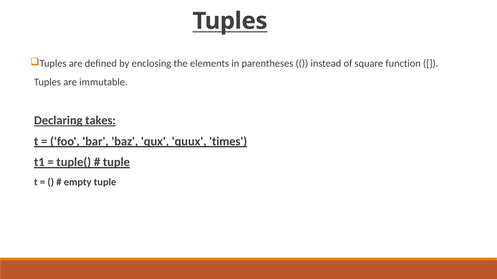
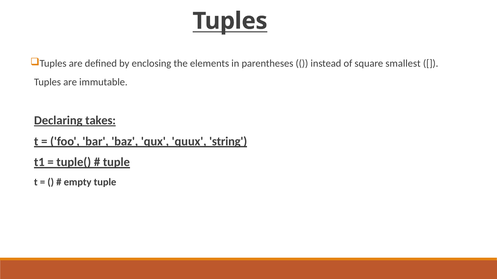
function: function -> smallest (403, 64)
times: times -> string (228, 142)
